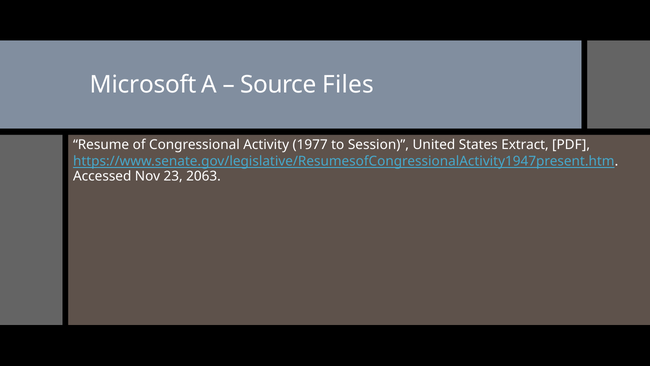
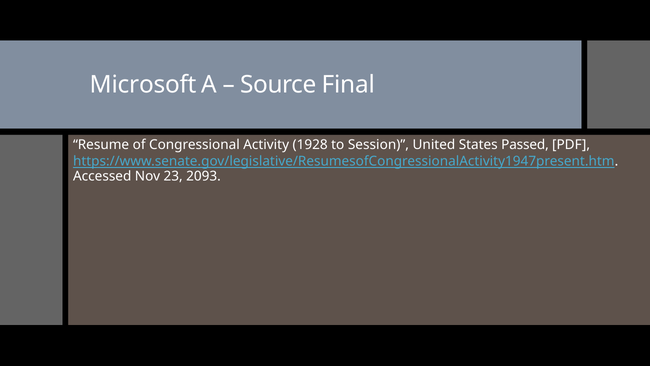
Files: Files -> Final (348, 84)
1977: 1977 -> 1928 (310, 145)
Extract: Extract -> Passed (525, 145)
2063: 2063 -> 2093 (204, 176)
